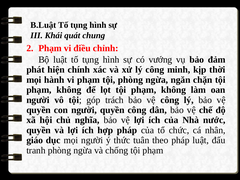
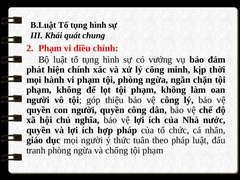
trách: trách -> thiệu (114, 100)
